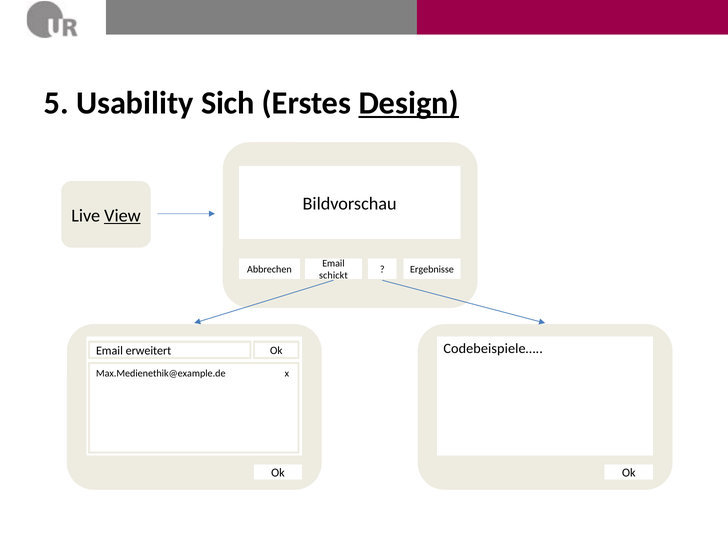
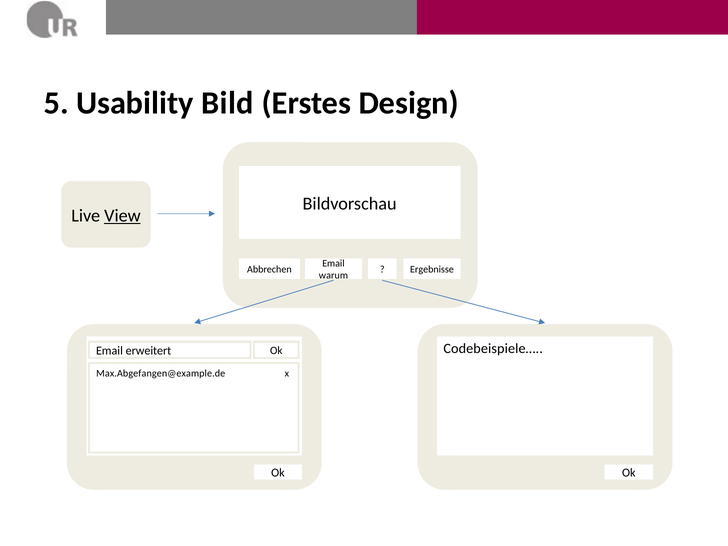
Sich: Sich -> Bild (228, 103)
Design underline: present -> none (409, 103)
schickt: schickt -> warum (333, 276)
Max.Medienethik@example.de: Max.Medienethik@example.de -> Max.Abgefangen@example.de (161, 373)
